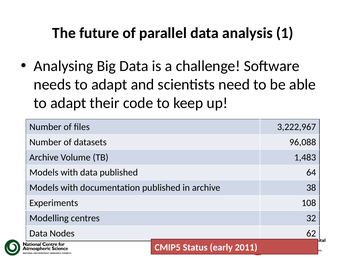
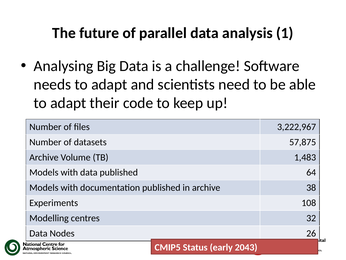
96,088: 96,088 -> 57,875 (303, 142)
62: 62 -> 26 (311, 233)
2011: 2011 -> 2043 (246, 247)
